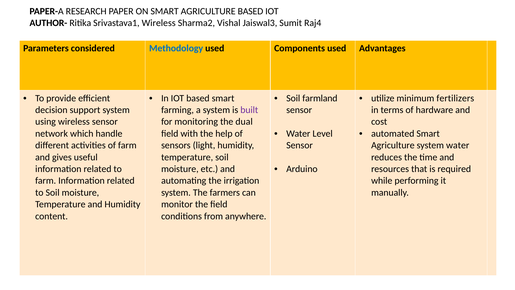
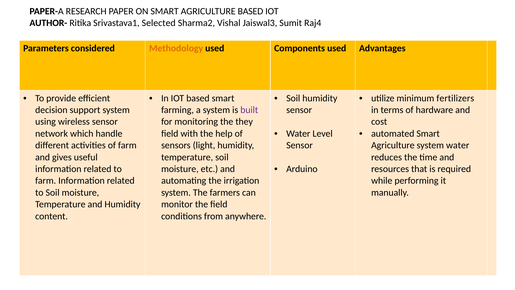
Srivastava1 Wireless: Wireless -> Selected (159, 23)
Methodology colour: blue -> orange (176, 48)
Soil farmland: farmland -> humidity (320, 98)
dual: dual -> they (244, 122)
